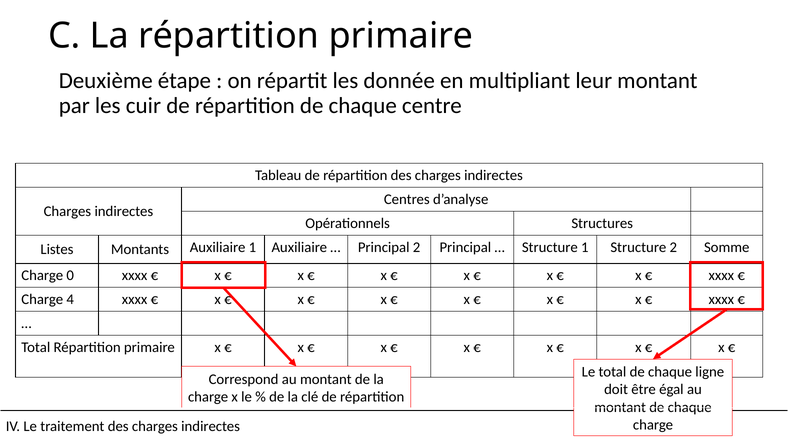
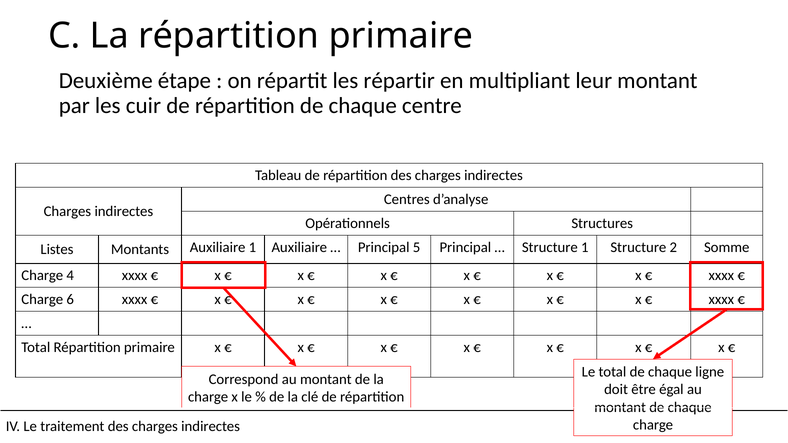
donnée: donnée -> répartir (399, 81)
Principal 2: 2 -> 5 (417, 247)
0: 0 -> 4 (70, 276)
4: 4 -> 6 (70, 300)
